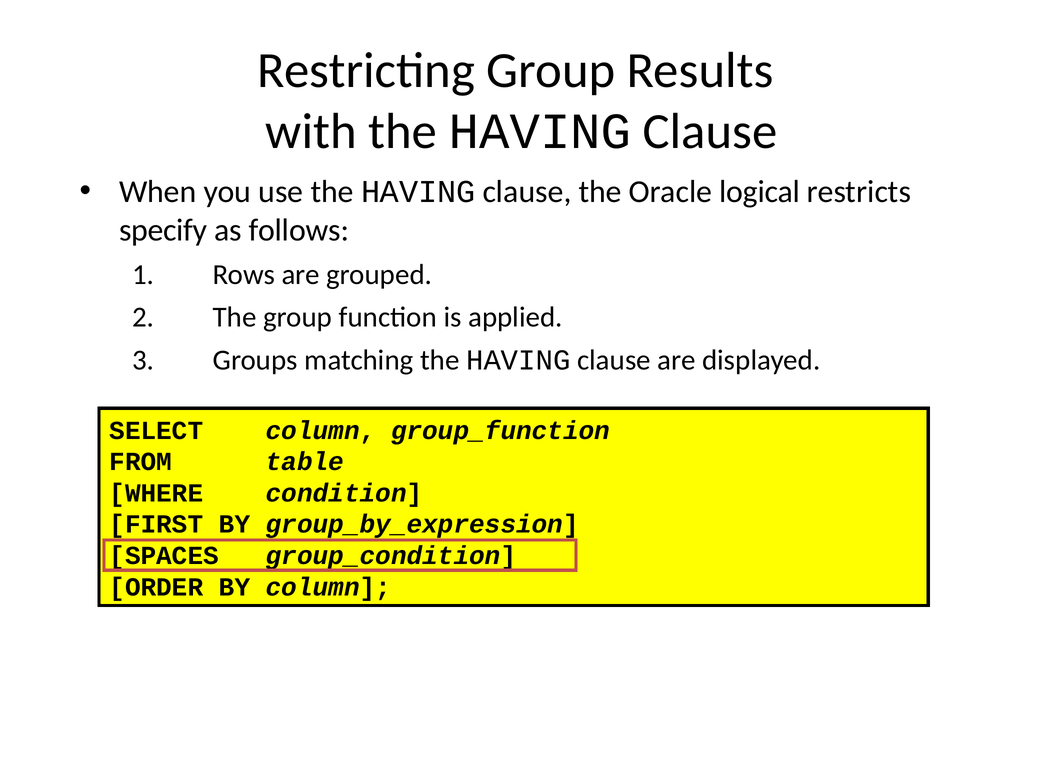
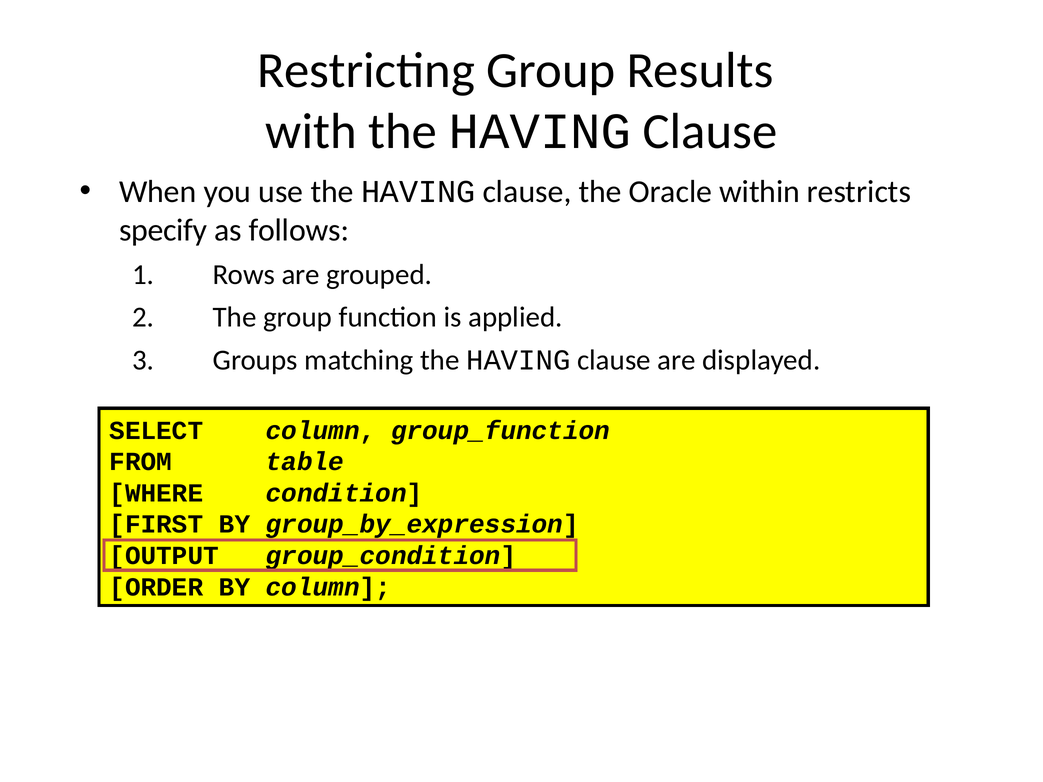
logical: logical -> within (760, 192)
SPACES: SPACES -> OUTPUT (164, 556)
